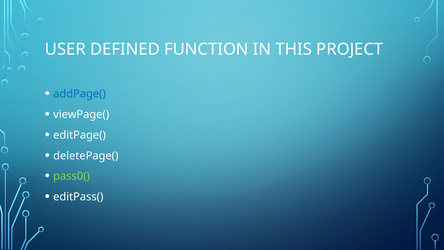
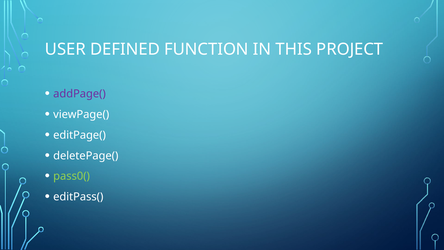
addPage( colour: blue -> purple (80, 94)
